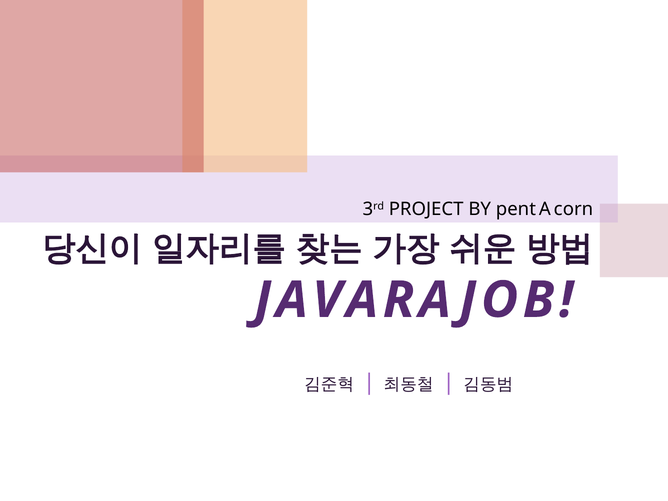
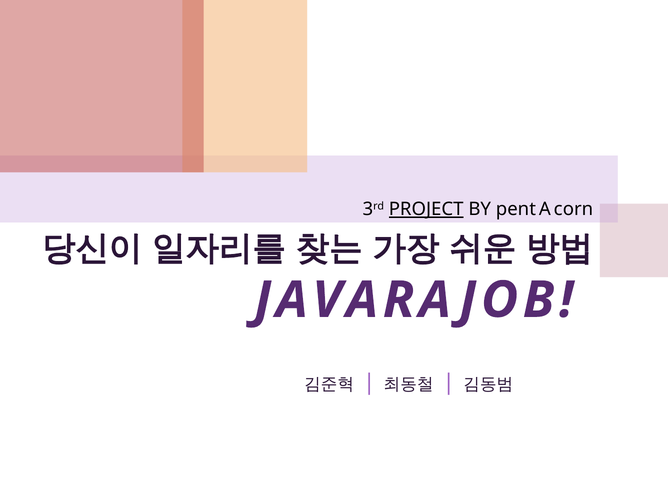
PROJECT underline: none -> present (426, 209)
